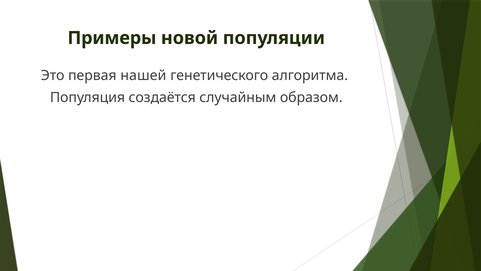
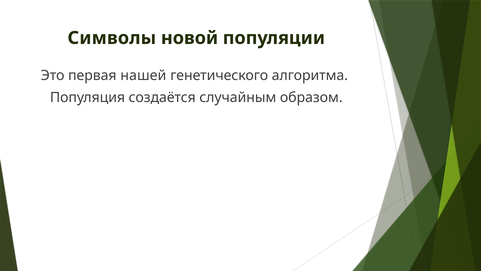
Примеры: Примеры -> Символы (112, 38)
